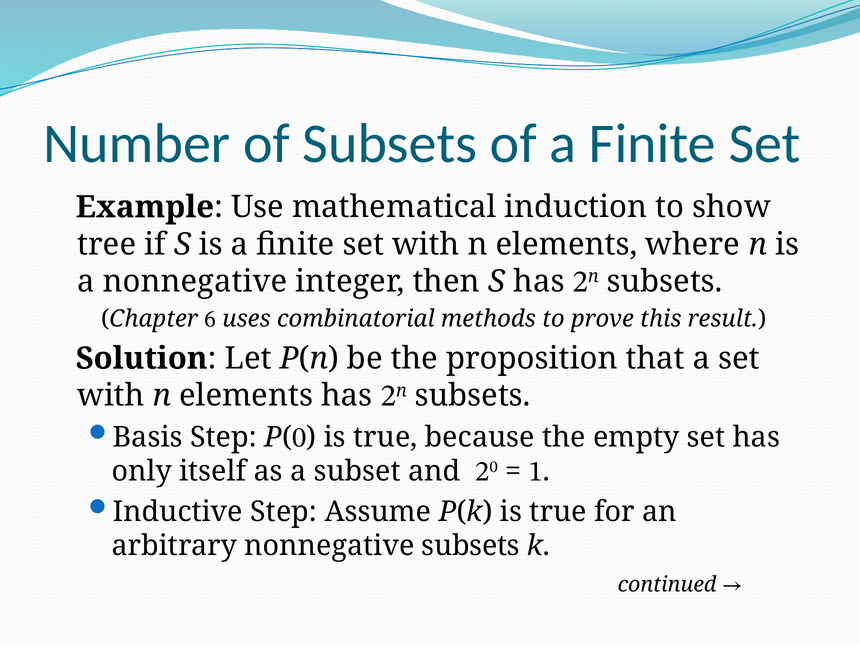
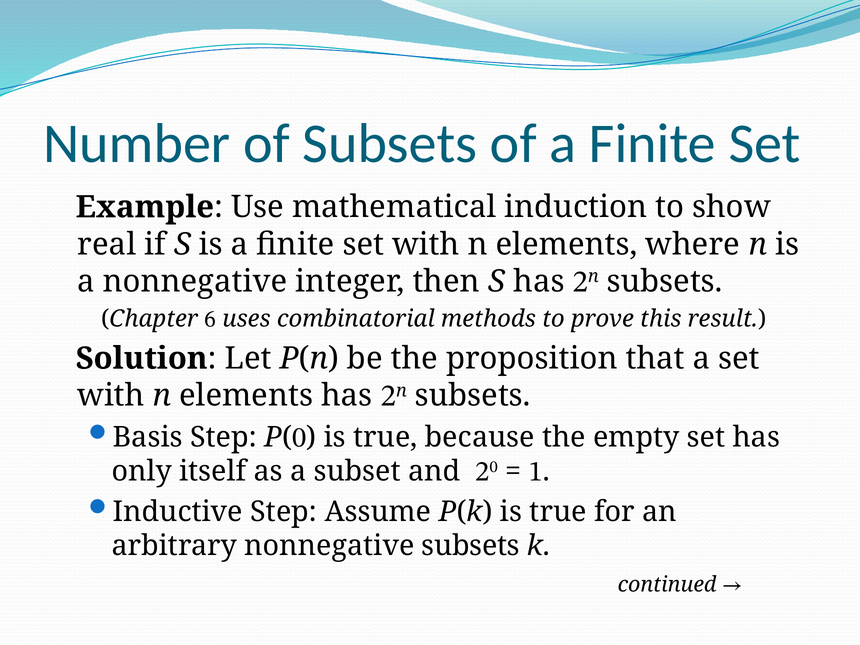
tree: tree -> real (107, 244)
